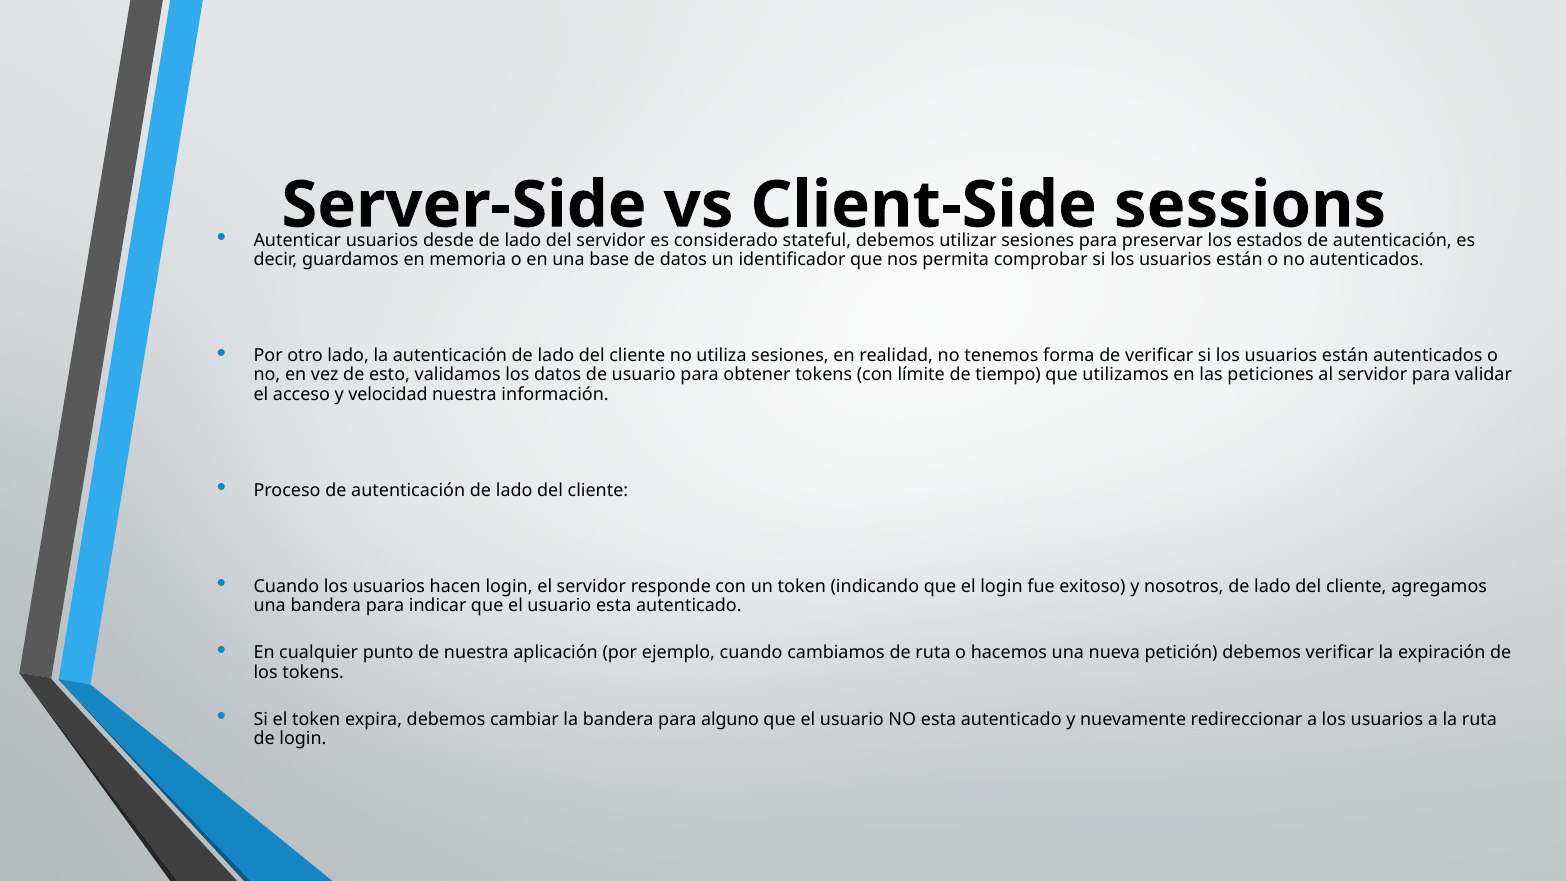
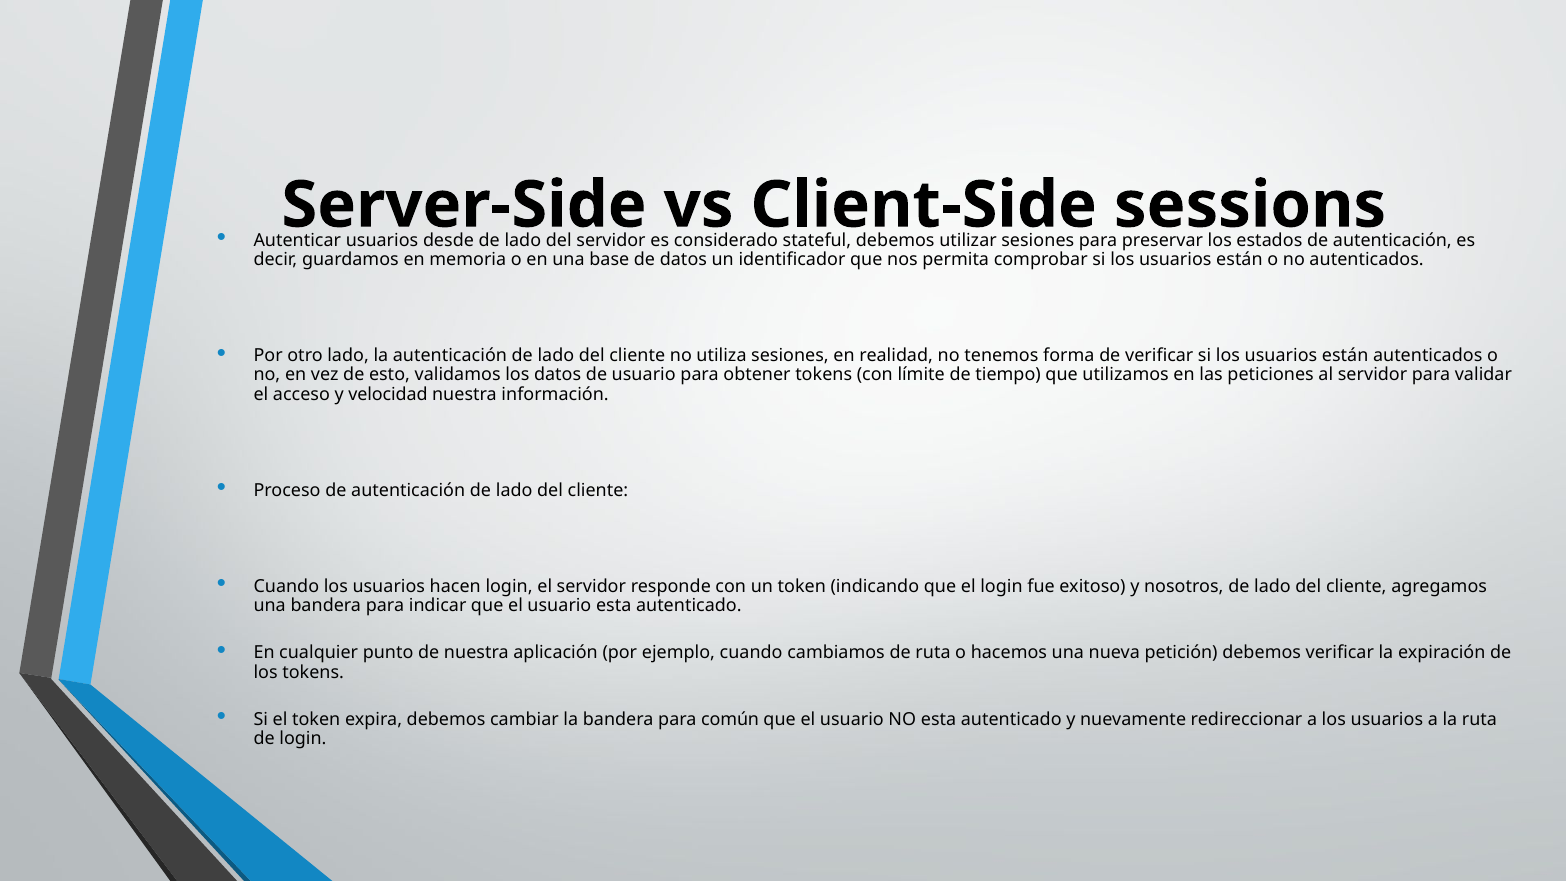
alguno: alguno -> común (730, 719)
